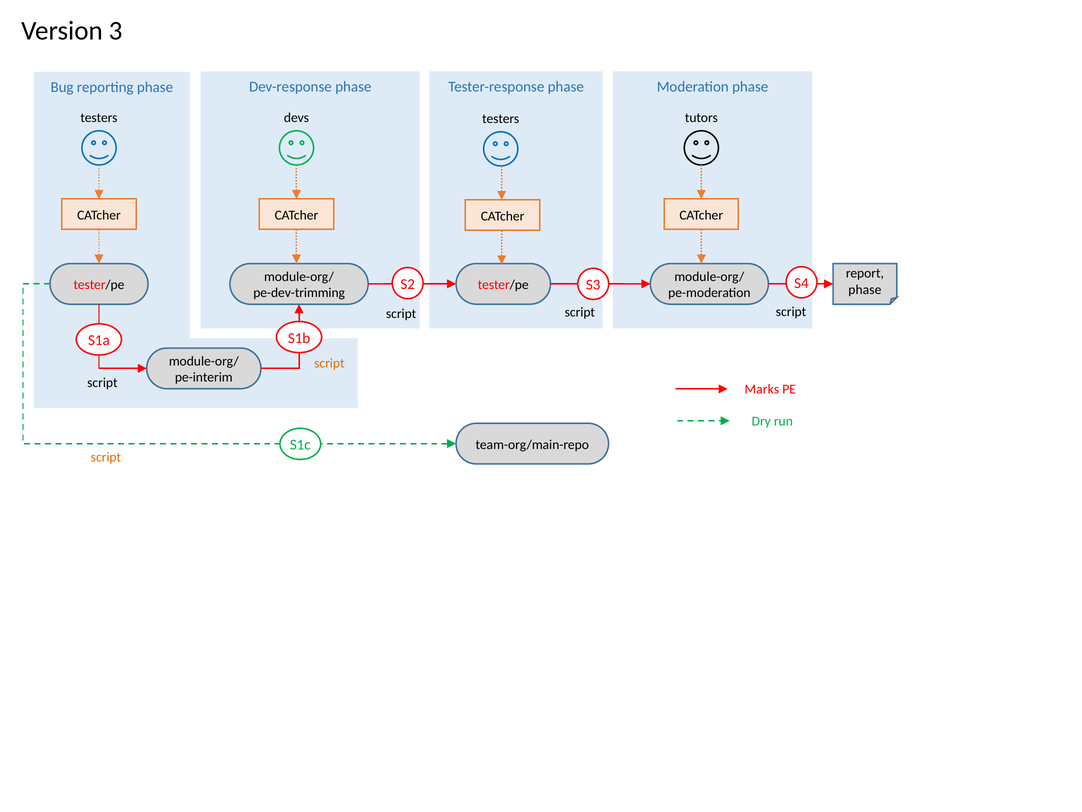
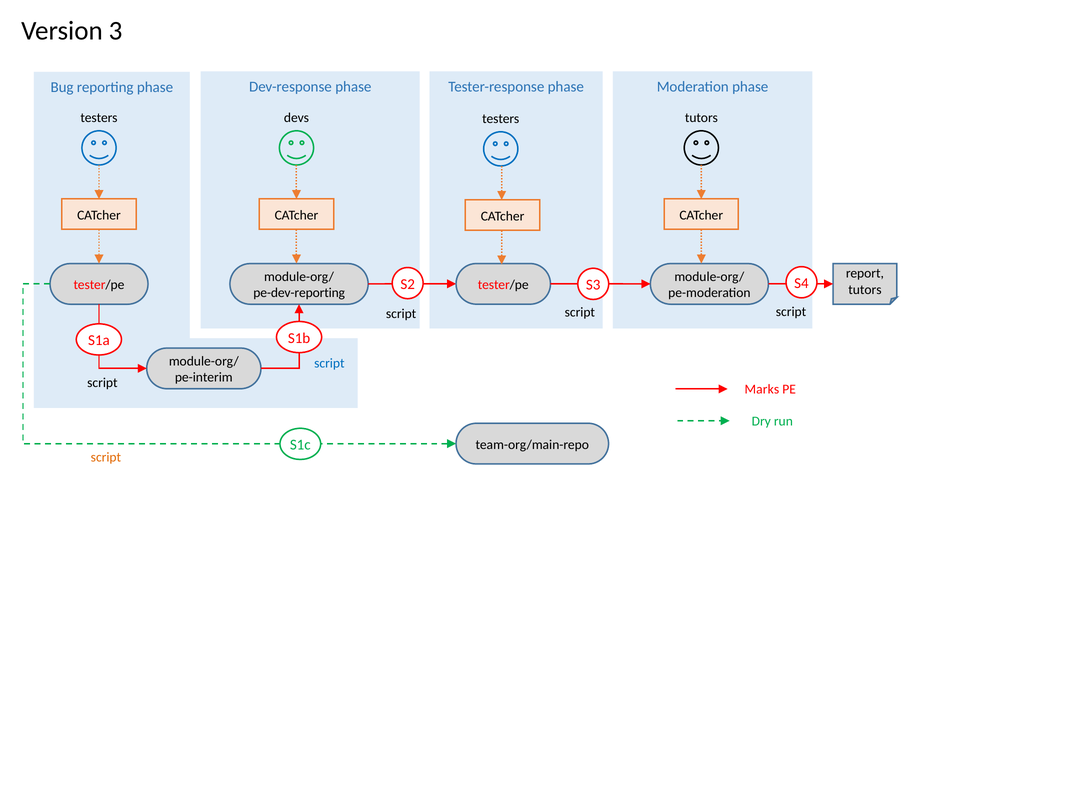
phase: phase -> tutors (865, 289)
pe-dev-trimming: pe-dev-trimming -> pe-dev-reporting (299, 293)
script colour: orange -> blue (329, 363)
